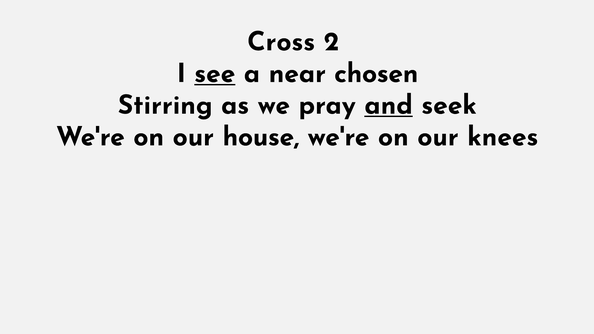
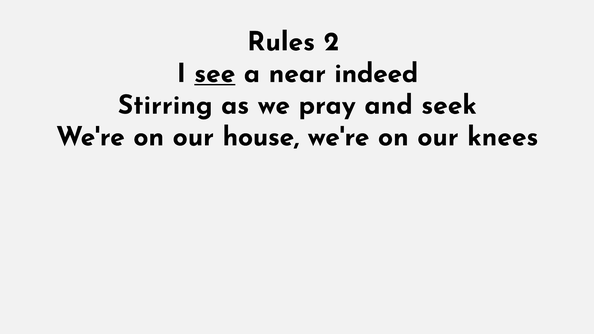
Cross: Cross -> Rules (281, 42)
chosen: chosen -> indeed (376, 73)
and underline: present -> none (389, 105)
